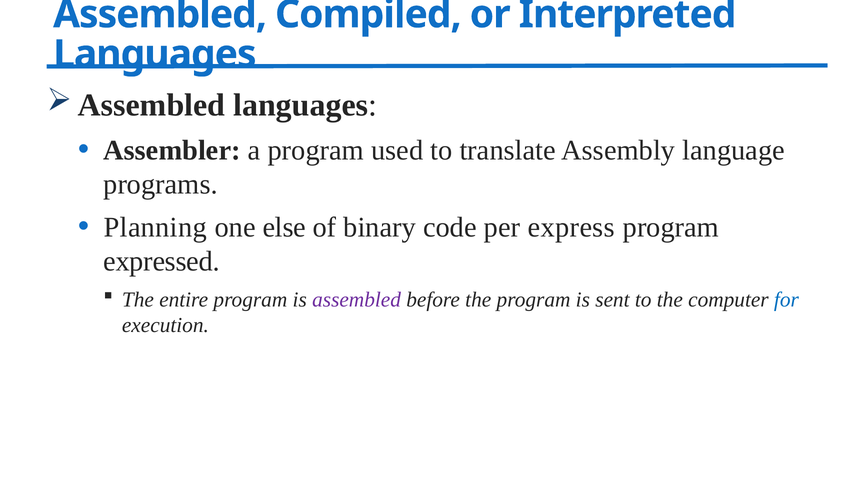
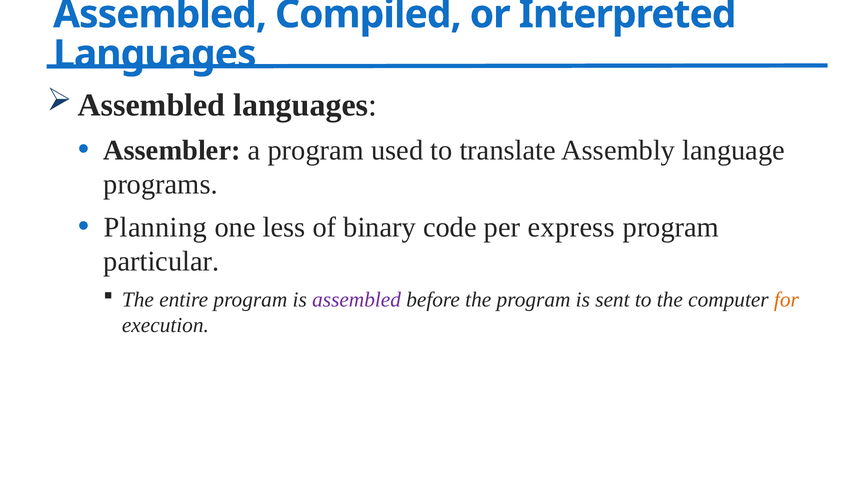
else: else -> less (284, 227)
expressed: expressed -> particular (161, 261)
for colour: blue -> orange (786, 300)
